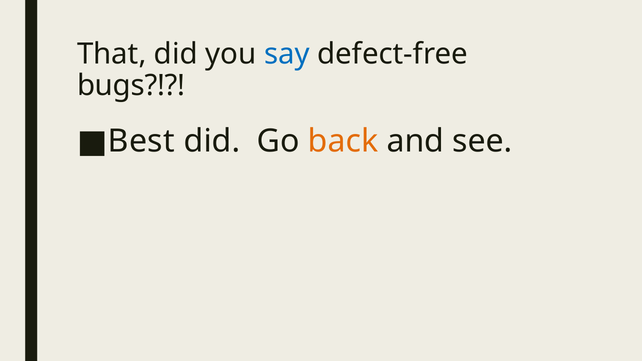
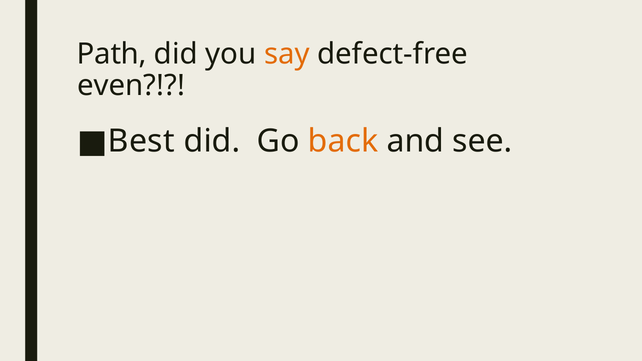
That: That -> Path (112, 54)
say colour: blue -> orange (287, 54)
bugs: bugs -> even (131, 85)
